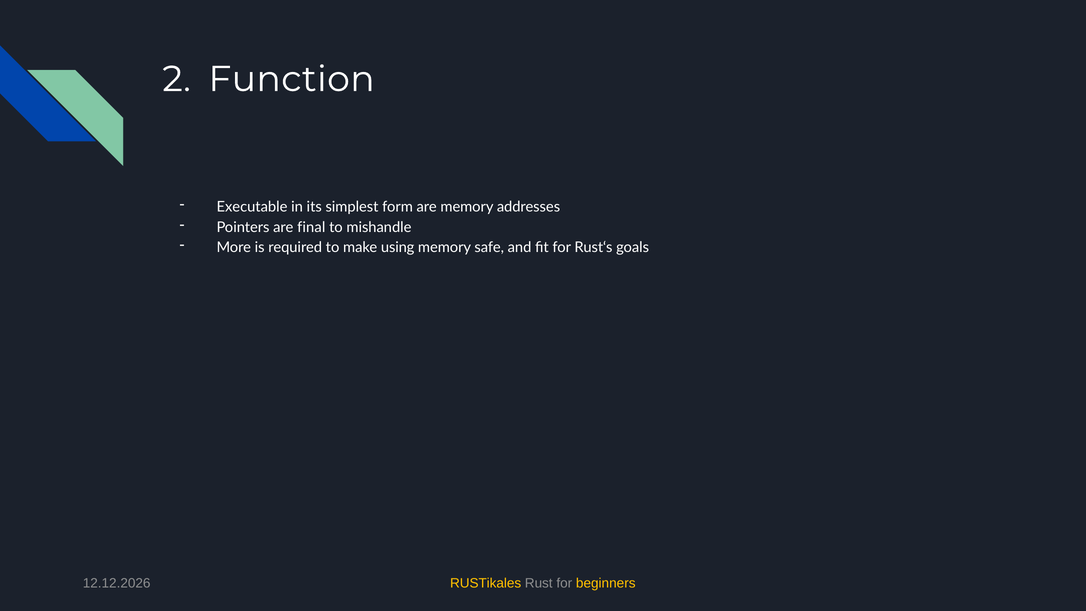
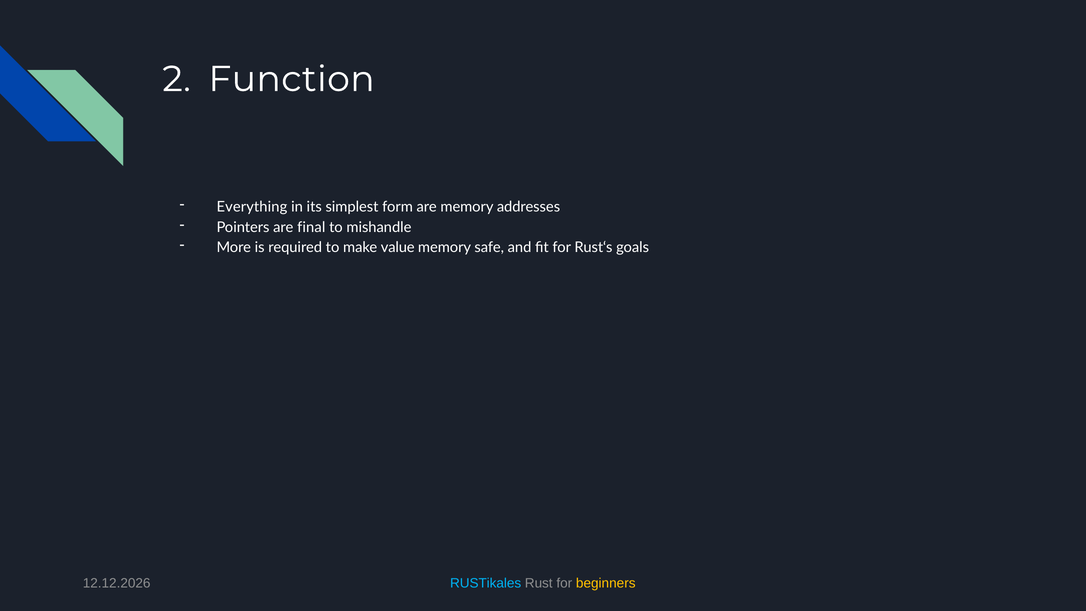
Executable: Executable -> Everything (252, 207)
using: using -> value (398, 247)
RUSTikales colour: yellow -> light blue (486, 583)
